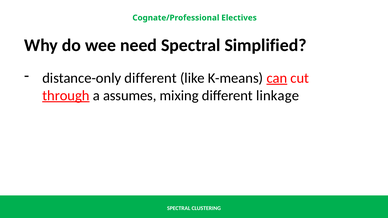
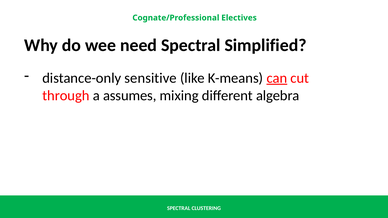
distance-only different: different -> sensitive (151, 78)
through underline: present -> none (66, 96)
linkage: linkage -> algebra (278, 96)
